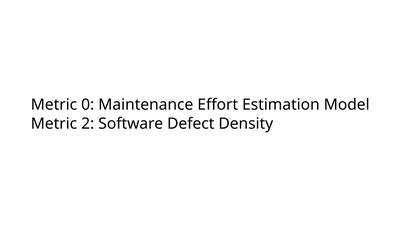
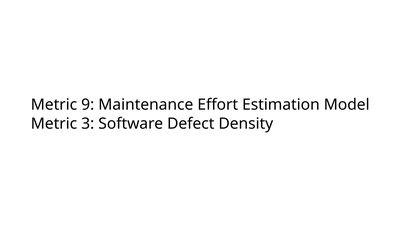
0: 0 -> 9 (88, 105)
2: 2 -> 3 (88, 124)
